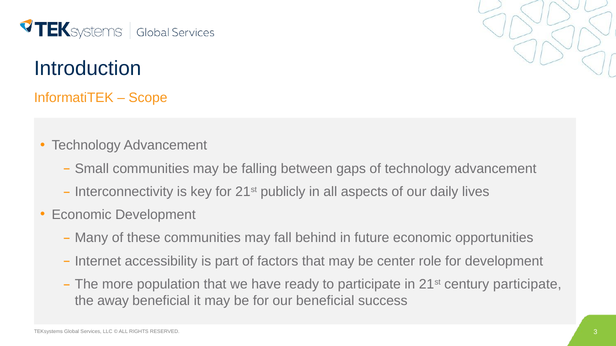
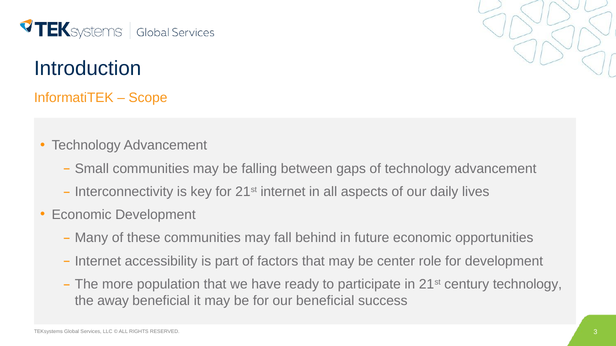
21st publicly: publicly -> internet (283, 192)
century participate: participate -> technology (527, 285)
